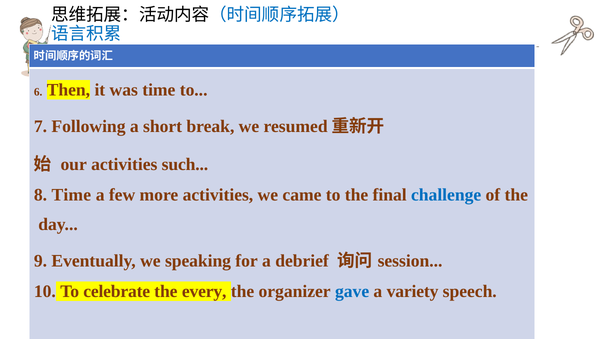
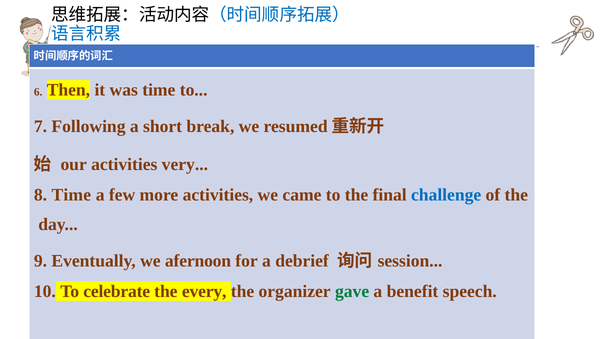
such: such -> very (185, 165)
speaking: speaking -> afernoon (198, 261)
gave colour: blue -> green (352, 292)
variety: variety -> benefit (413, 292)
